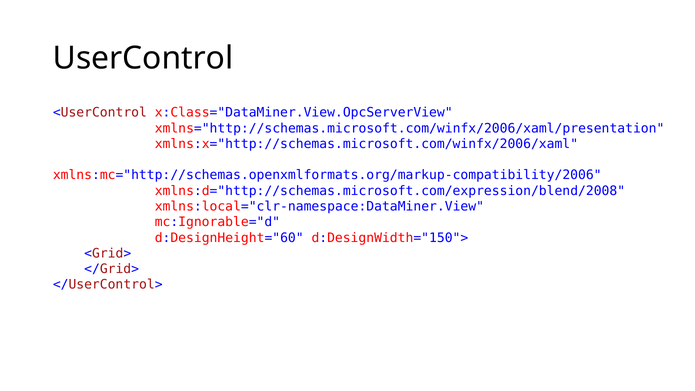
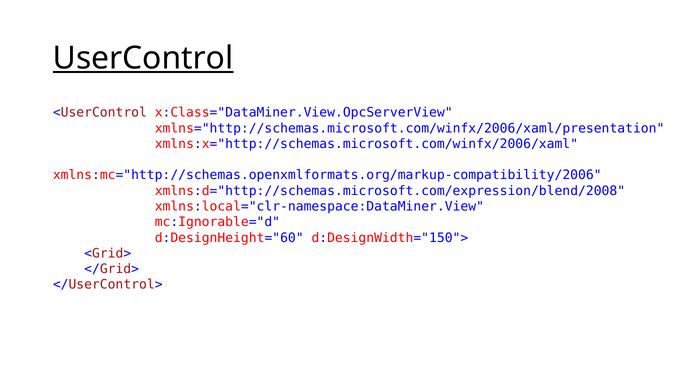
UserControl underline: none -> present (143, 58)
